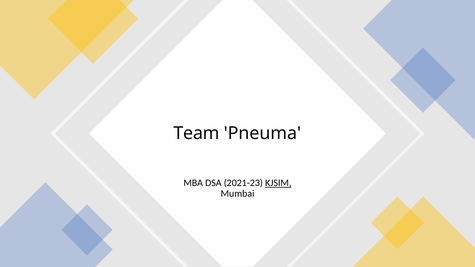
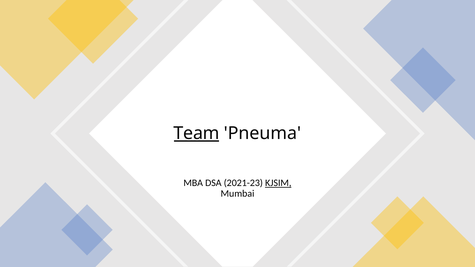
Team underline: none -> present (197, 133)
